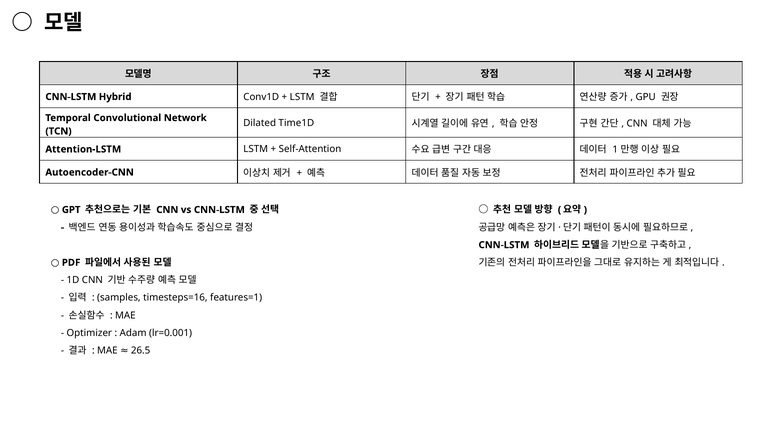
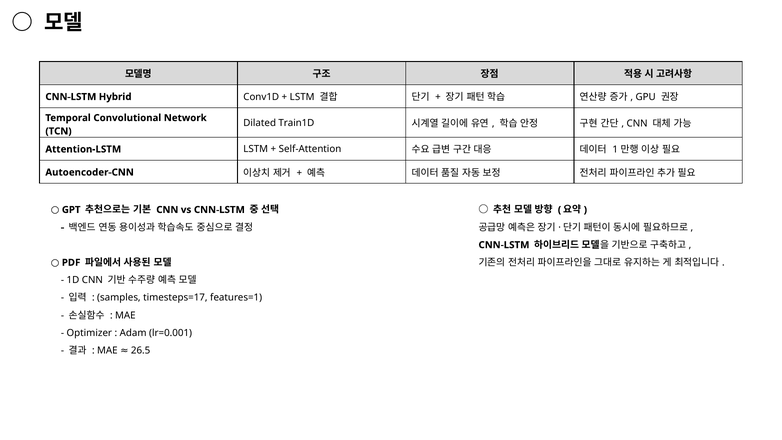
Time1D: Time1D -> Train1D (296, 123)
timesteps=16: timesteps=16 -> timesteps=17 (175, 298)
